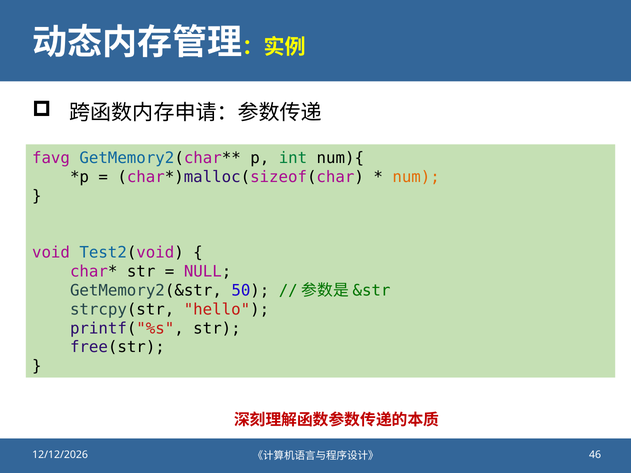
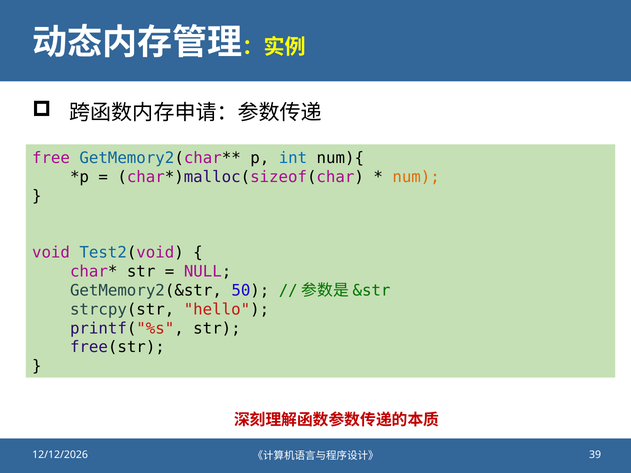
favg: favg -> free (51, 158)
int colour: green -> blue (293, 158)
46: 46 -> 39 (595, 455)
